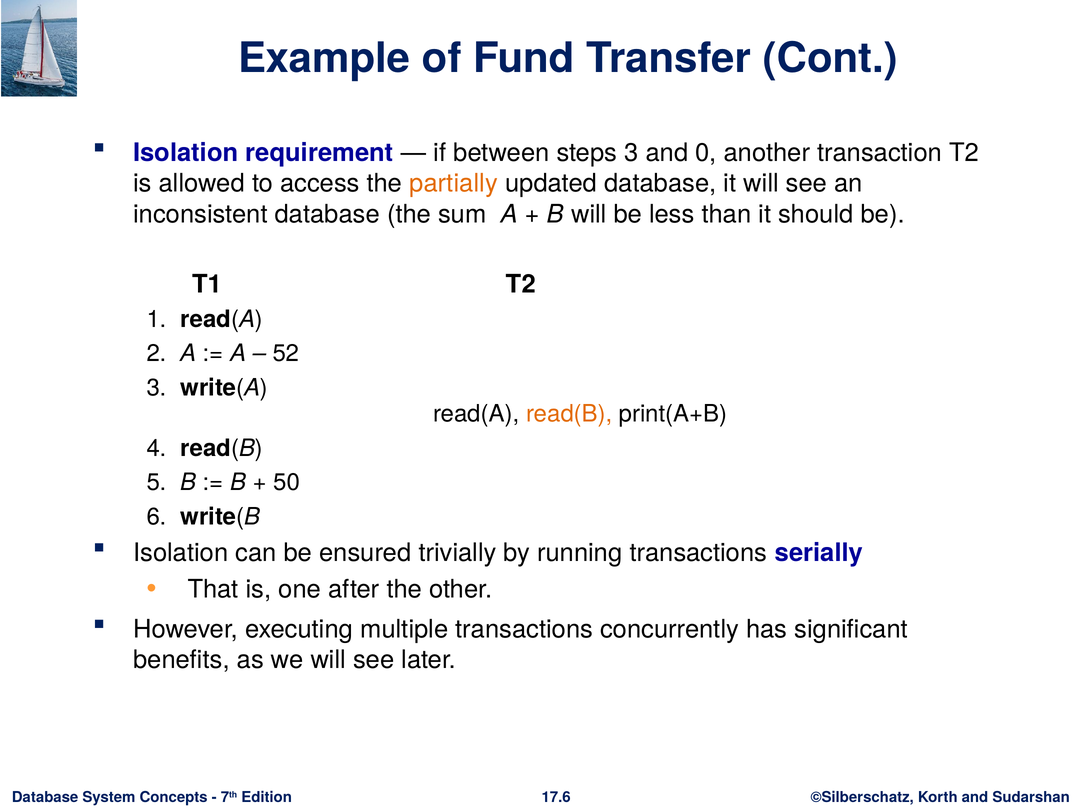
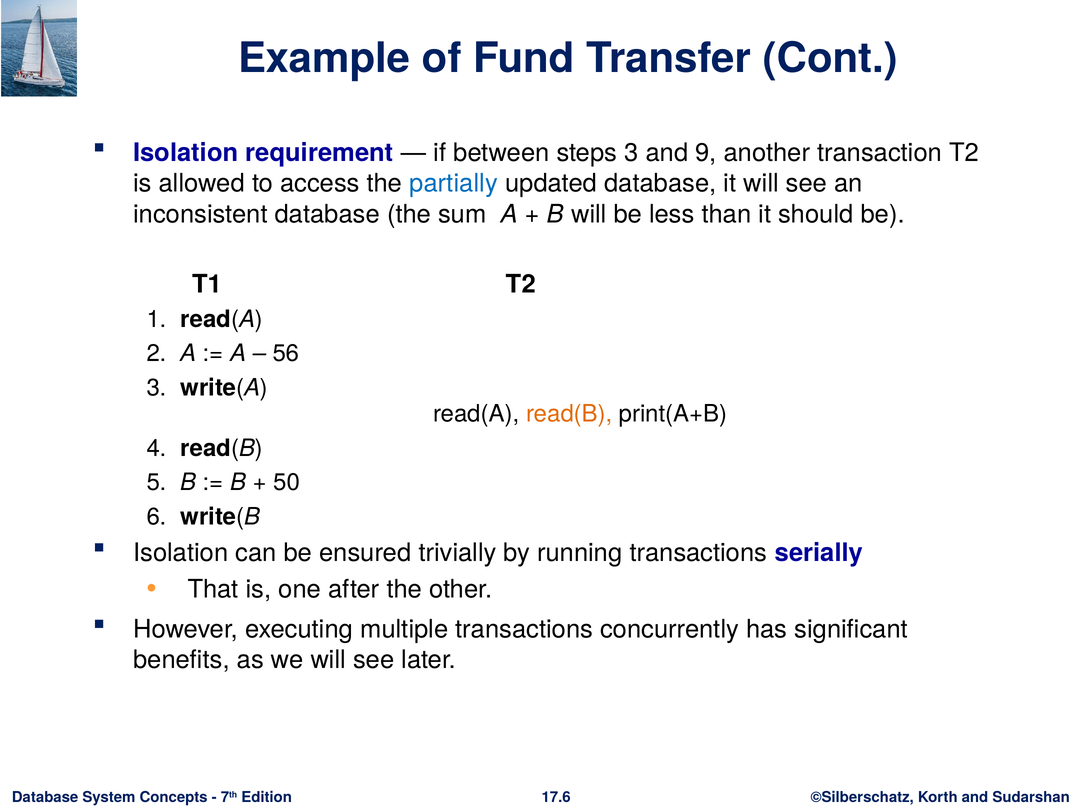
0: 0 -> 9 (706, 153)
partially colour: orange -> blue (454, 183)
52: 52 -> 56 (286, 353)
